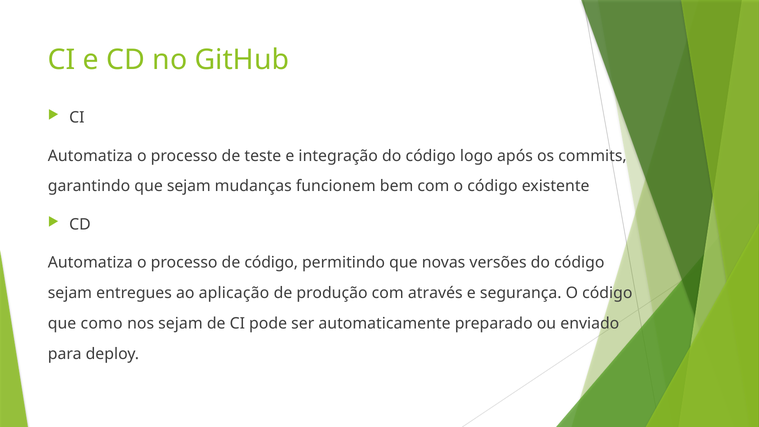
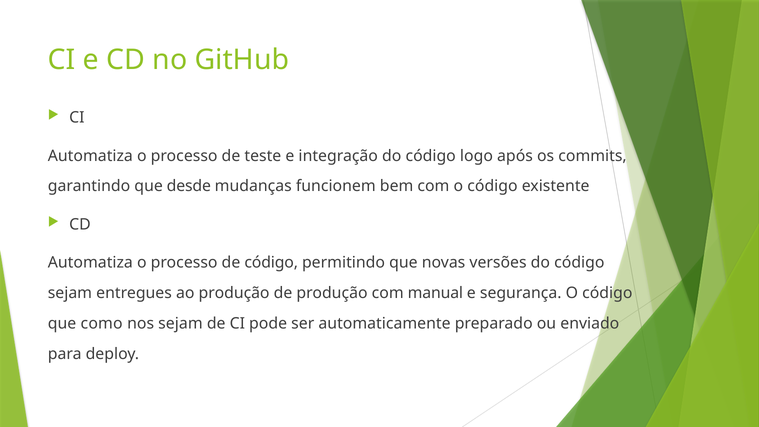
que sejam: sejam -> desde (189, 186)
ao aplicação: aplicação -> produção (234, 293)
através: através -> manual (435, 293)
